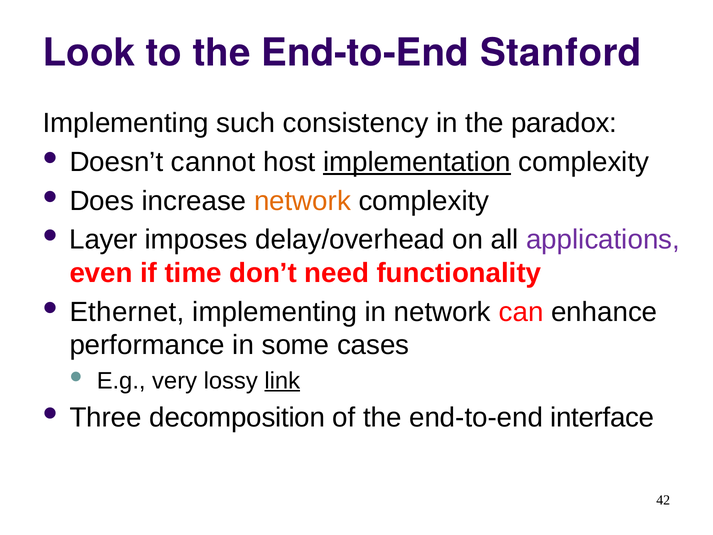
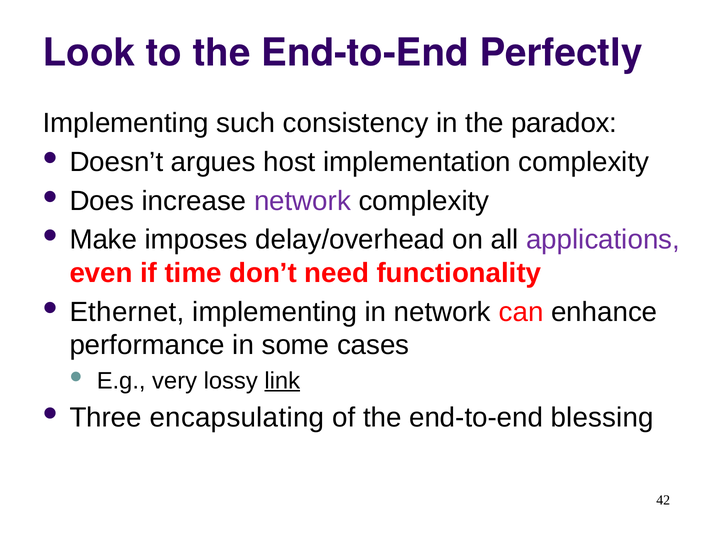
Stanford: Stanford -> Perfectly (561, 53)
cannot: cannot -> argues (213, 162)
implementation underline: present -> none (417, 162)
network colour: orange -> purple (302, 201)
Layer: Layer -> Make (103, 240)
decomposition: decomposition -> encapsulating (237, 417)
interface: interface -> blessing (602, 417)
